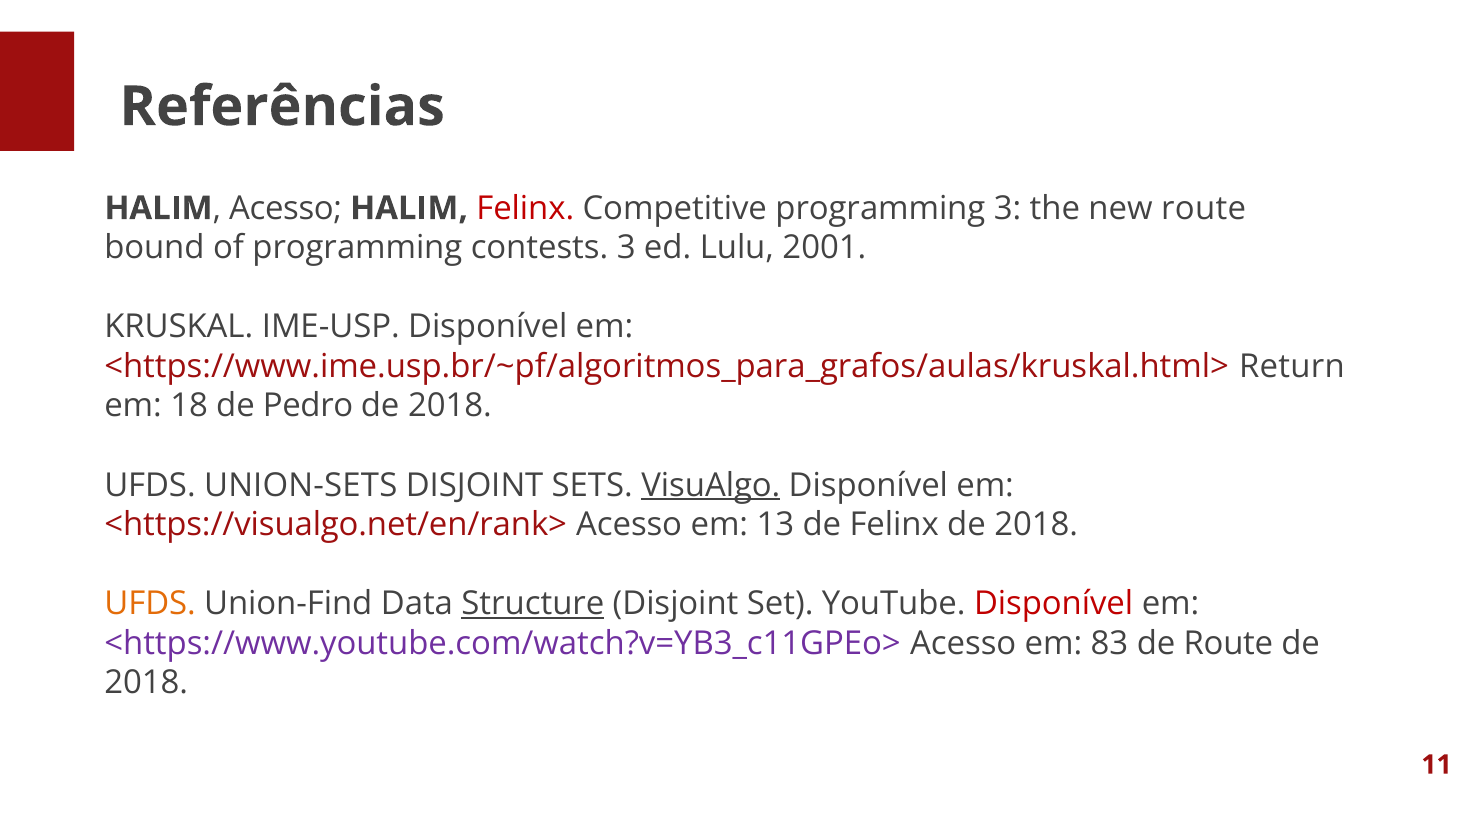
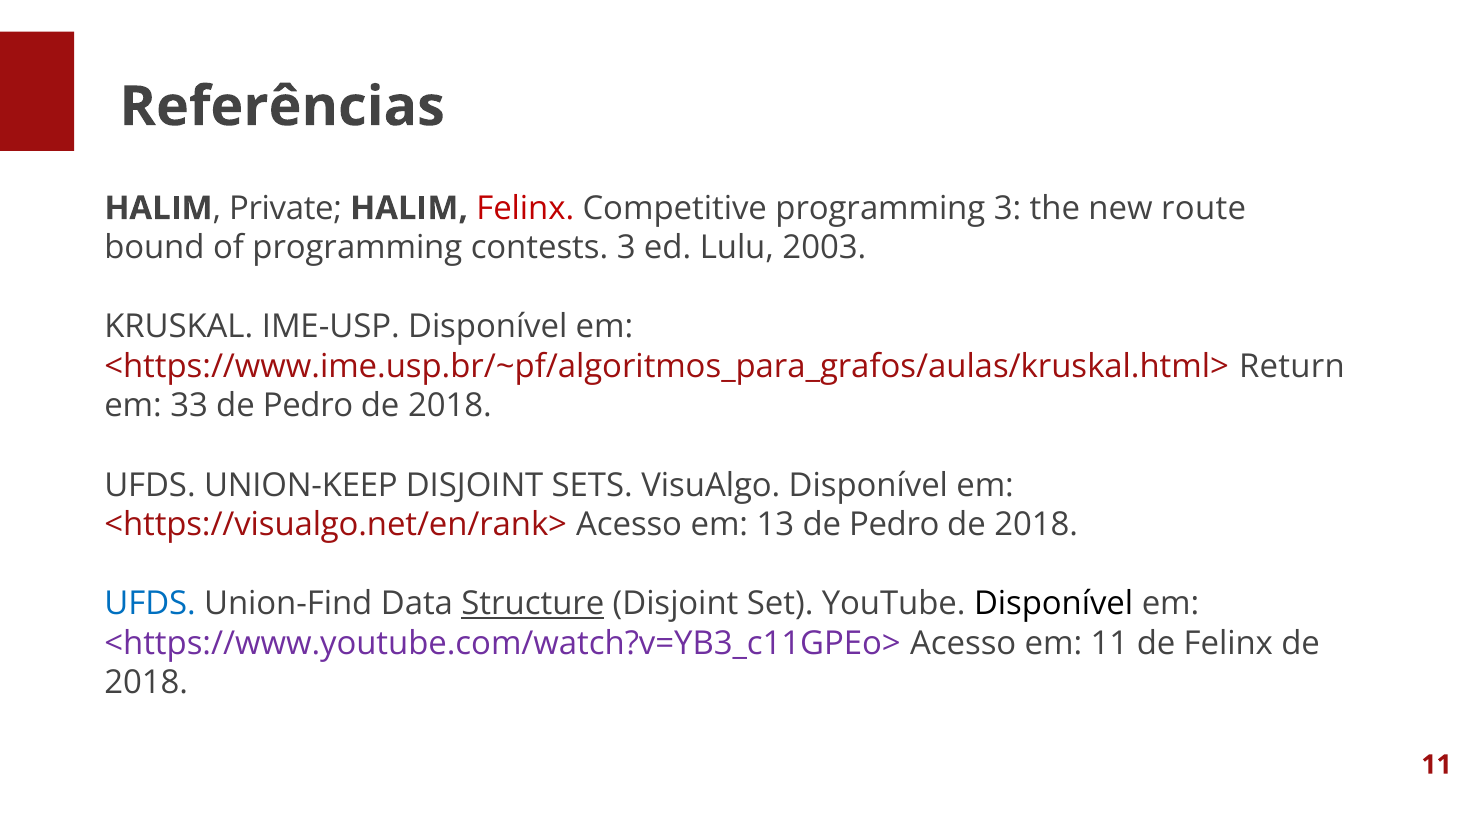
HALIM Acesso: Acesso -> Private (286, 208)
2001: 2001 -> 2003 (824, 248)
18: 18 -> 33 (189, 406)
UNION-SETS: UNION-SETS -> UNION-KEEP (301, 485)
VisuAlgo underline: present -> none (711, 485)
13 de Felinx: Felinx -> Pedro (894, 525)
UFDS colour: orange -> blue (150, 604)
Disponível colour: red -> black (1054, 604)
em 83: 83 -> 11 (1109, 643)
de Route: Route -> Felinx (1228, 643)
